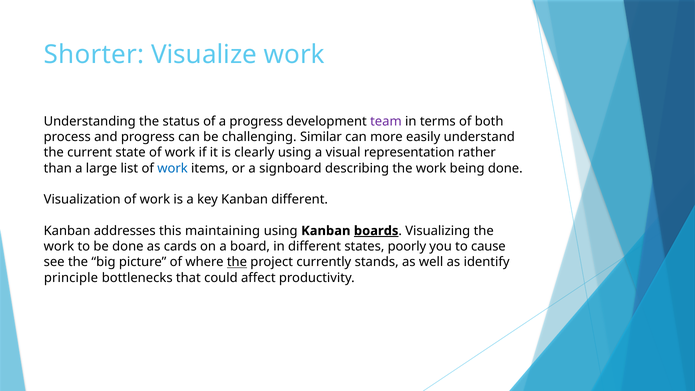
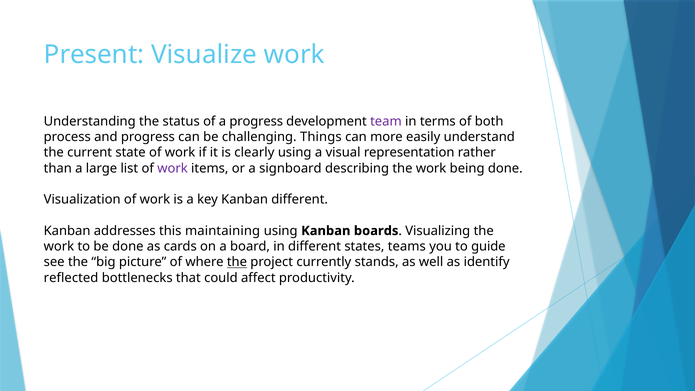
Shorter: Shorter -> Present (94, 55)
Similar: Similar -> Things (321, 137)
work colour: blue -> purple (172, 168)
boards underline: present -> none (376, 231)
poorly: poorly -> teams (407, 246)
cause: cause -> guide (488, 246)
principle: principle -> reflected (71, 278)
